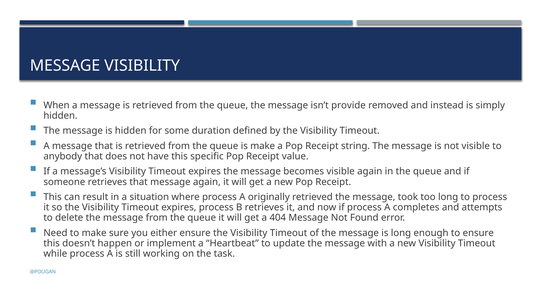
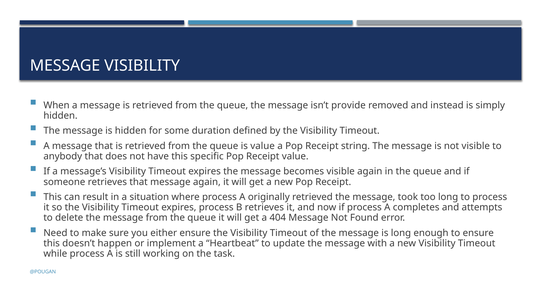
is make: make -> value (263, 146)
